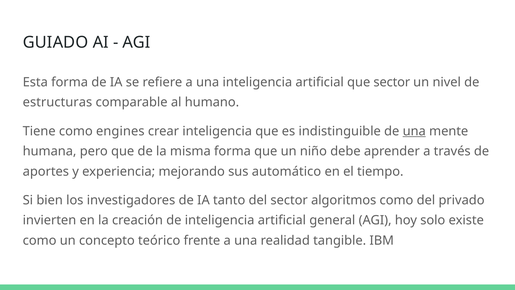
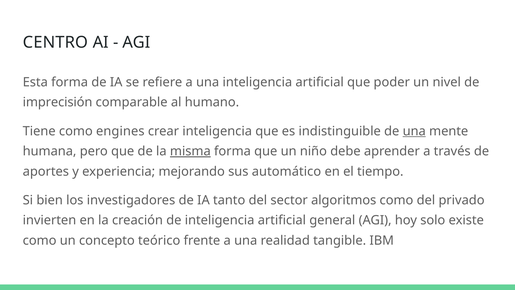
GUIADO: GUIADO -> CENTRO (55, 42)
que sector: sector -> poder (392, 82)
estructuras: estructuras -> imprecisión (58, 102)
misma underline: none -> present (190, 151)
